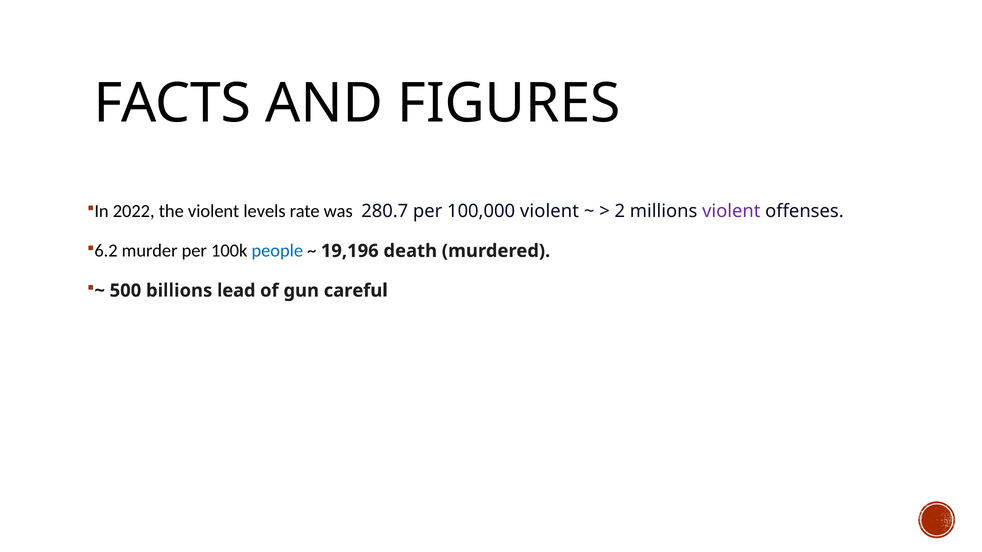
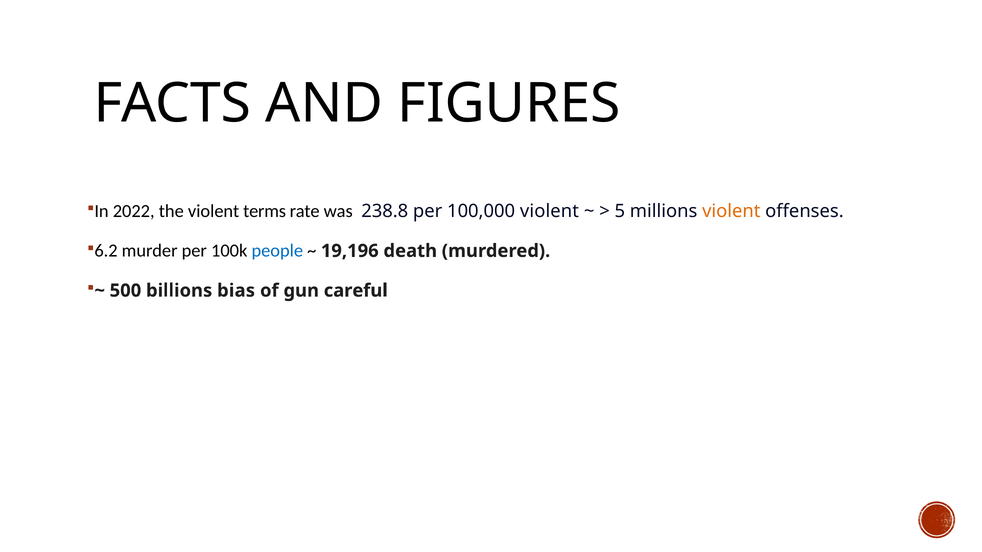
levels: levels -> terms (265, 211)
280.7: 280.7 -> 238.8 (385, 211)
2: 2 -> 5 (620, 211)
violent colour: purple -> orange (731, 211)
lead: lead -> bias (236, 291)
